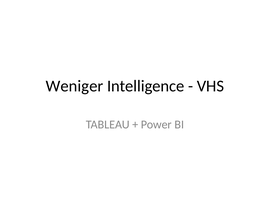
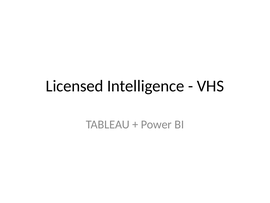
Weniger: Weniger -> Licensed (75, 86)
